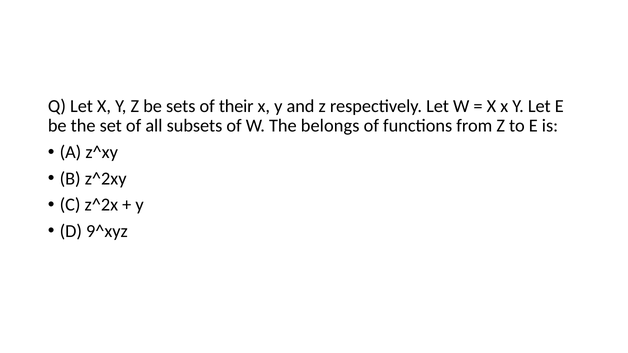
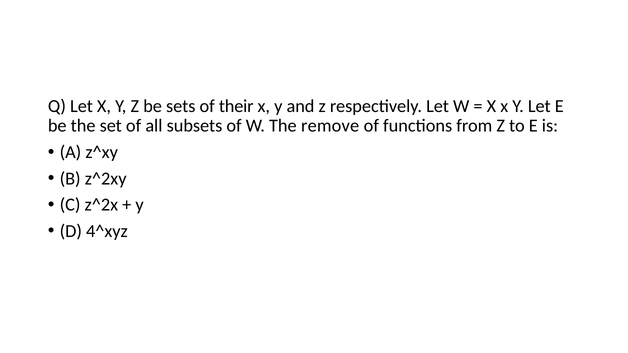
belongs: belongs -> remove (330, 126)
9^xyz: 9^xyz -> 4^xyz (107, 231)
